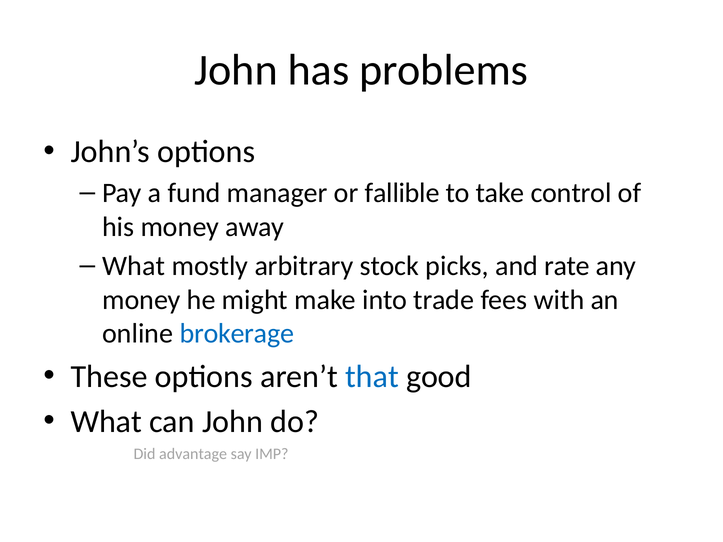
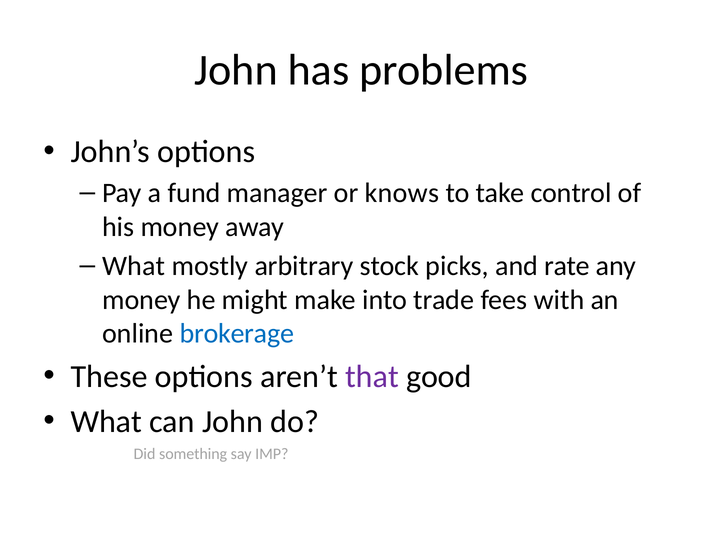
fallible: fallible -> knows (402, 193)
that colour: blue -> purple (372, 377)
advantage: advantage -> something (193, 454)
